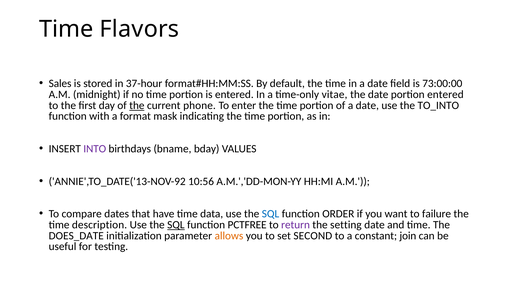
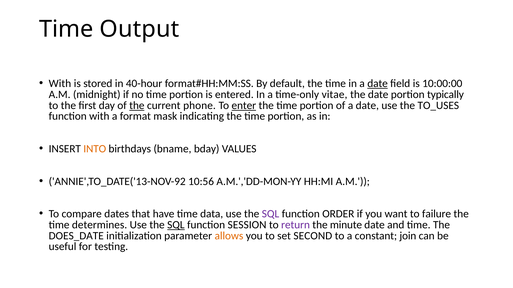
Flavors: Flavors -> Output (139, 29)
Sales: Sales -> With (60, 84)
37-hour: 37-hour -> 40-hour (144, 84)
date underline: none -> present (378, 84)
73:00:00: 73:00:00 -> 10:00:00 (442, 84)
portion entered: entered -> typically (446, 95)
enter underline: none -> present (244, 106)
TO_INTO: TO_INTO -> TO_USES (438, 106)
INTO colour: purple -> orange (95, 149)
SQL colour: blue -> purple (271, 214)
description: description -> determines (100, 225)
PCTFREE: PCTFREE -> SESSION (247, 225)
setting: setting -> minute (346, 225)
